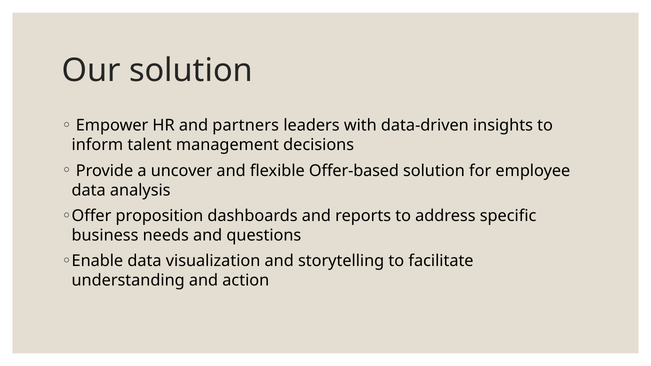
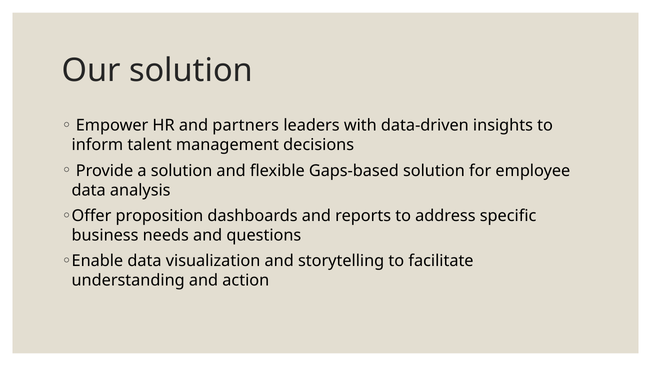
a uncover: uncover -> solution (182, 171)
Offer-based: Offer-based -> Gaps-based (354, 171)
